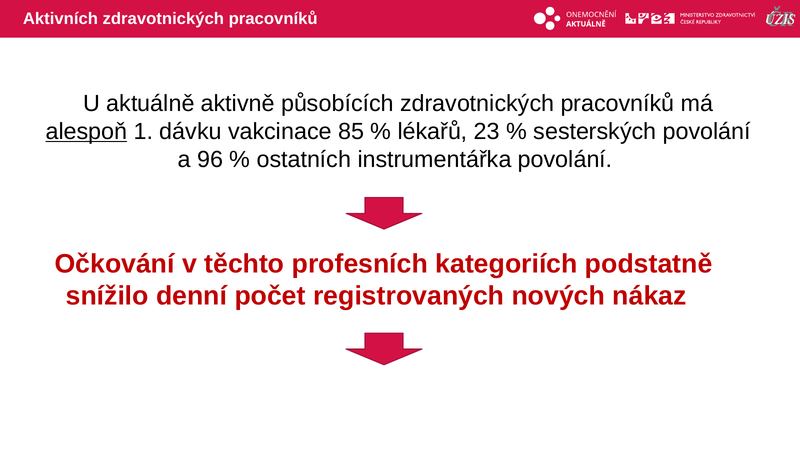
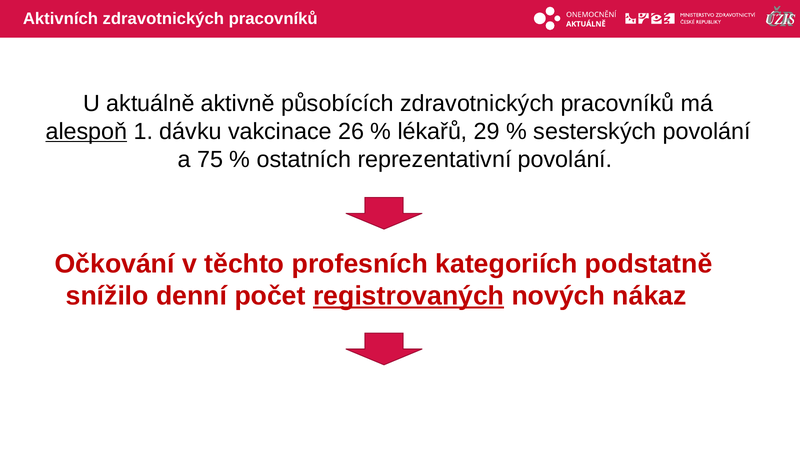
85: 85 -> 26 (351, 131)
23: 23 -> 29 (487, 131)
96: 96 -> 75 (210, 159)
instrumentářka: instrumentářka -> reprezentativní (435, 159)
registrovaných underline: none -> present (409, 296)
